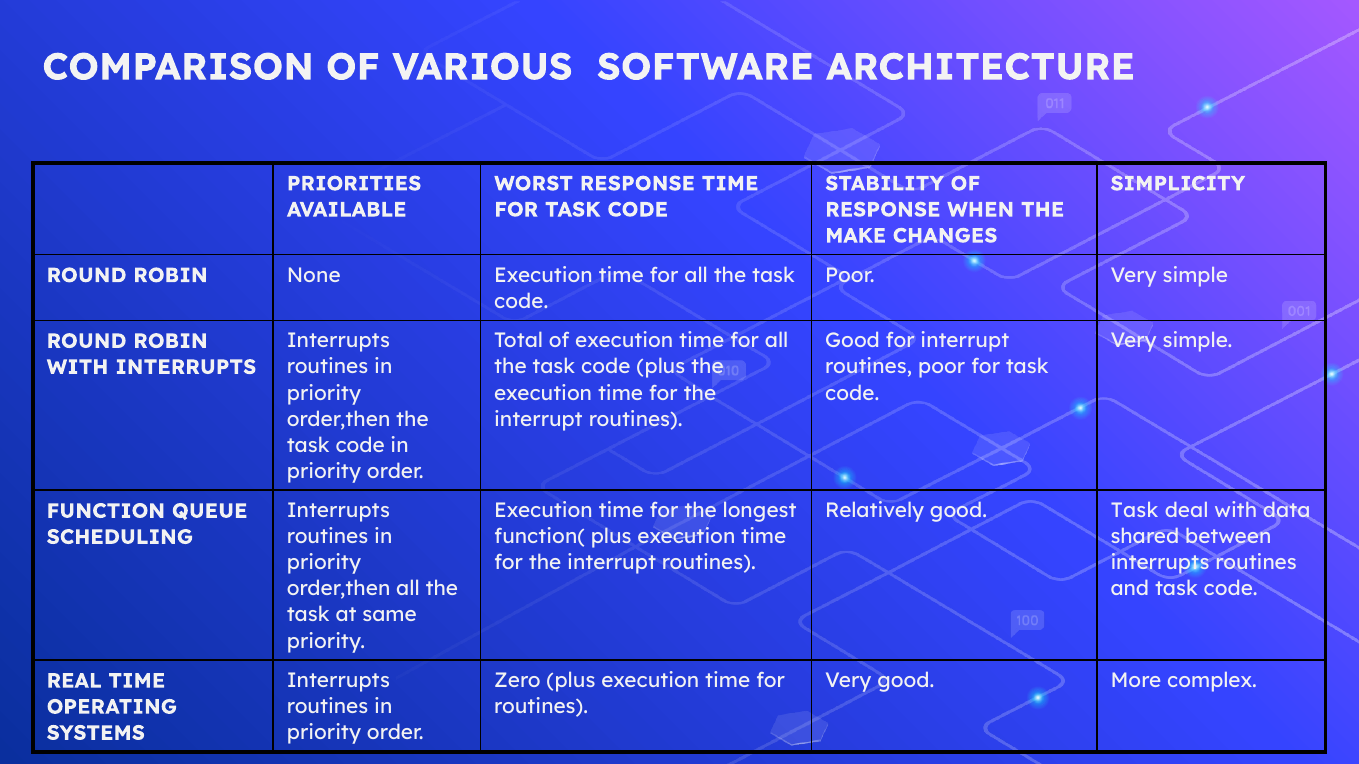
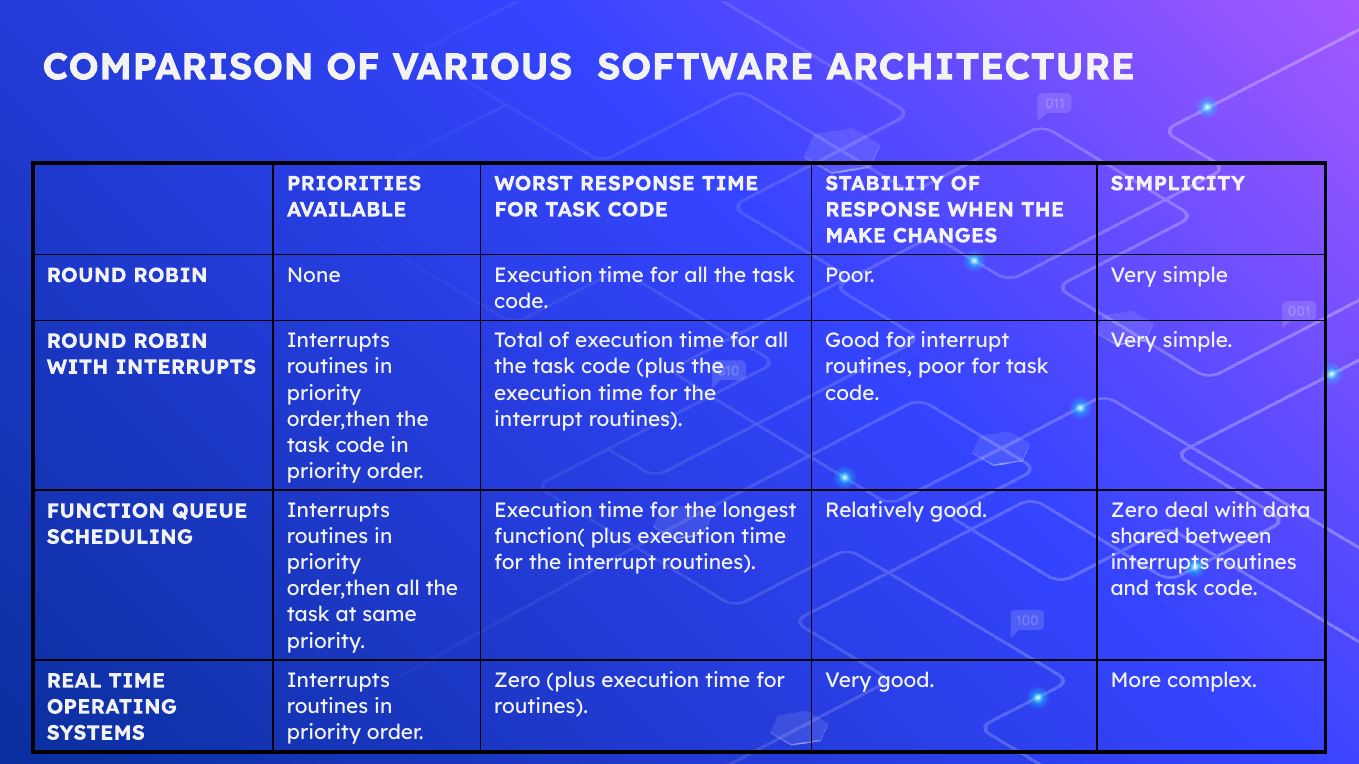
good Task: Task -> Zero (1135, 511)
